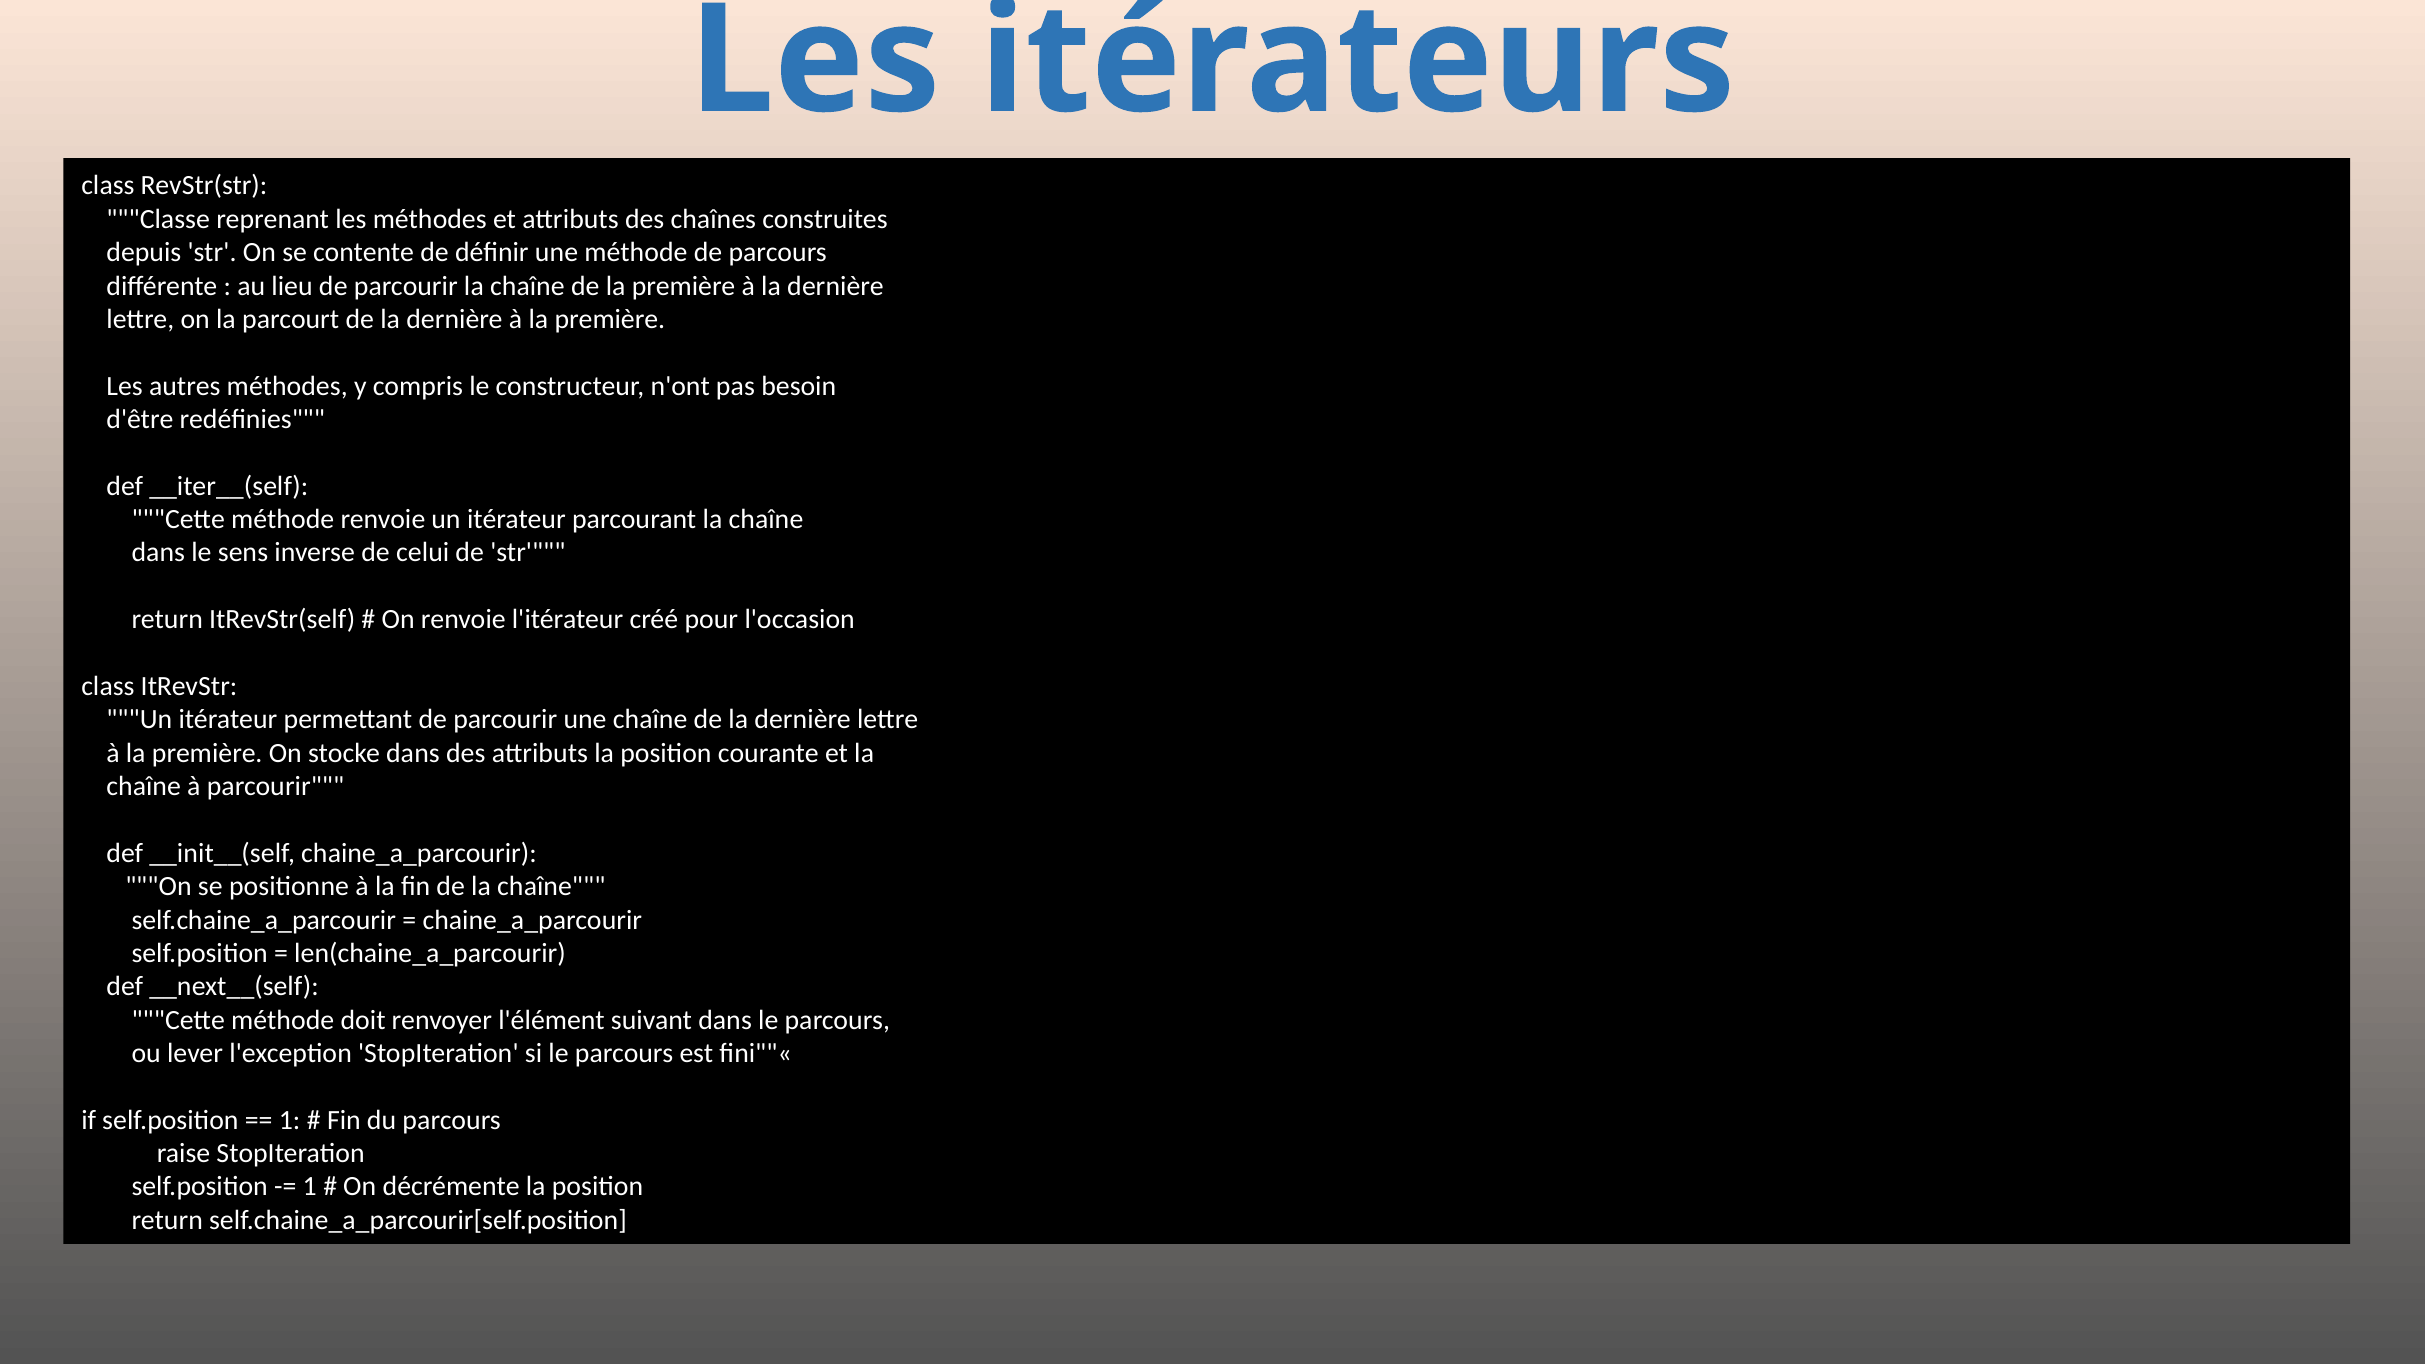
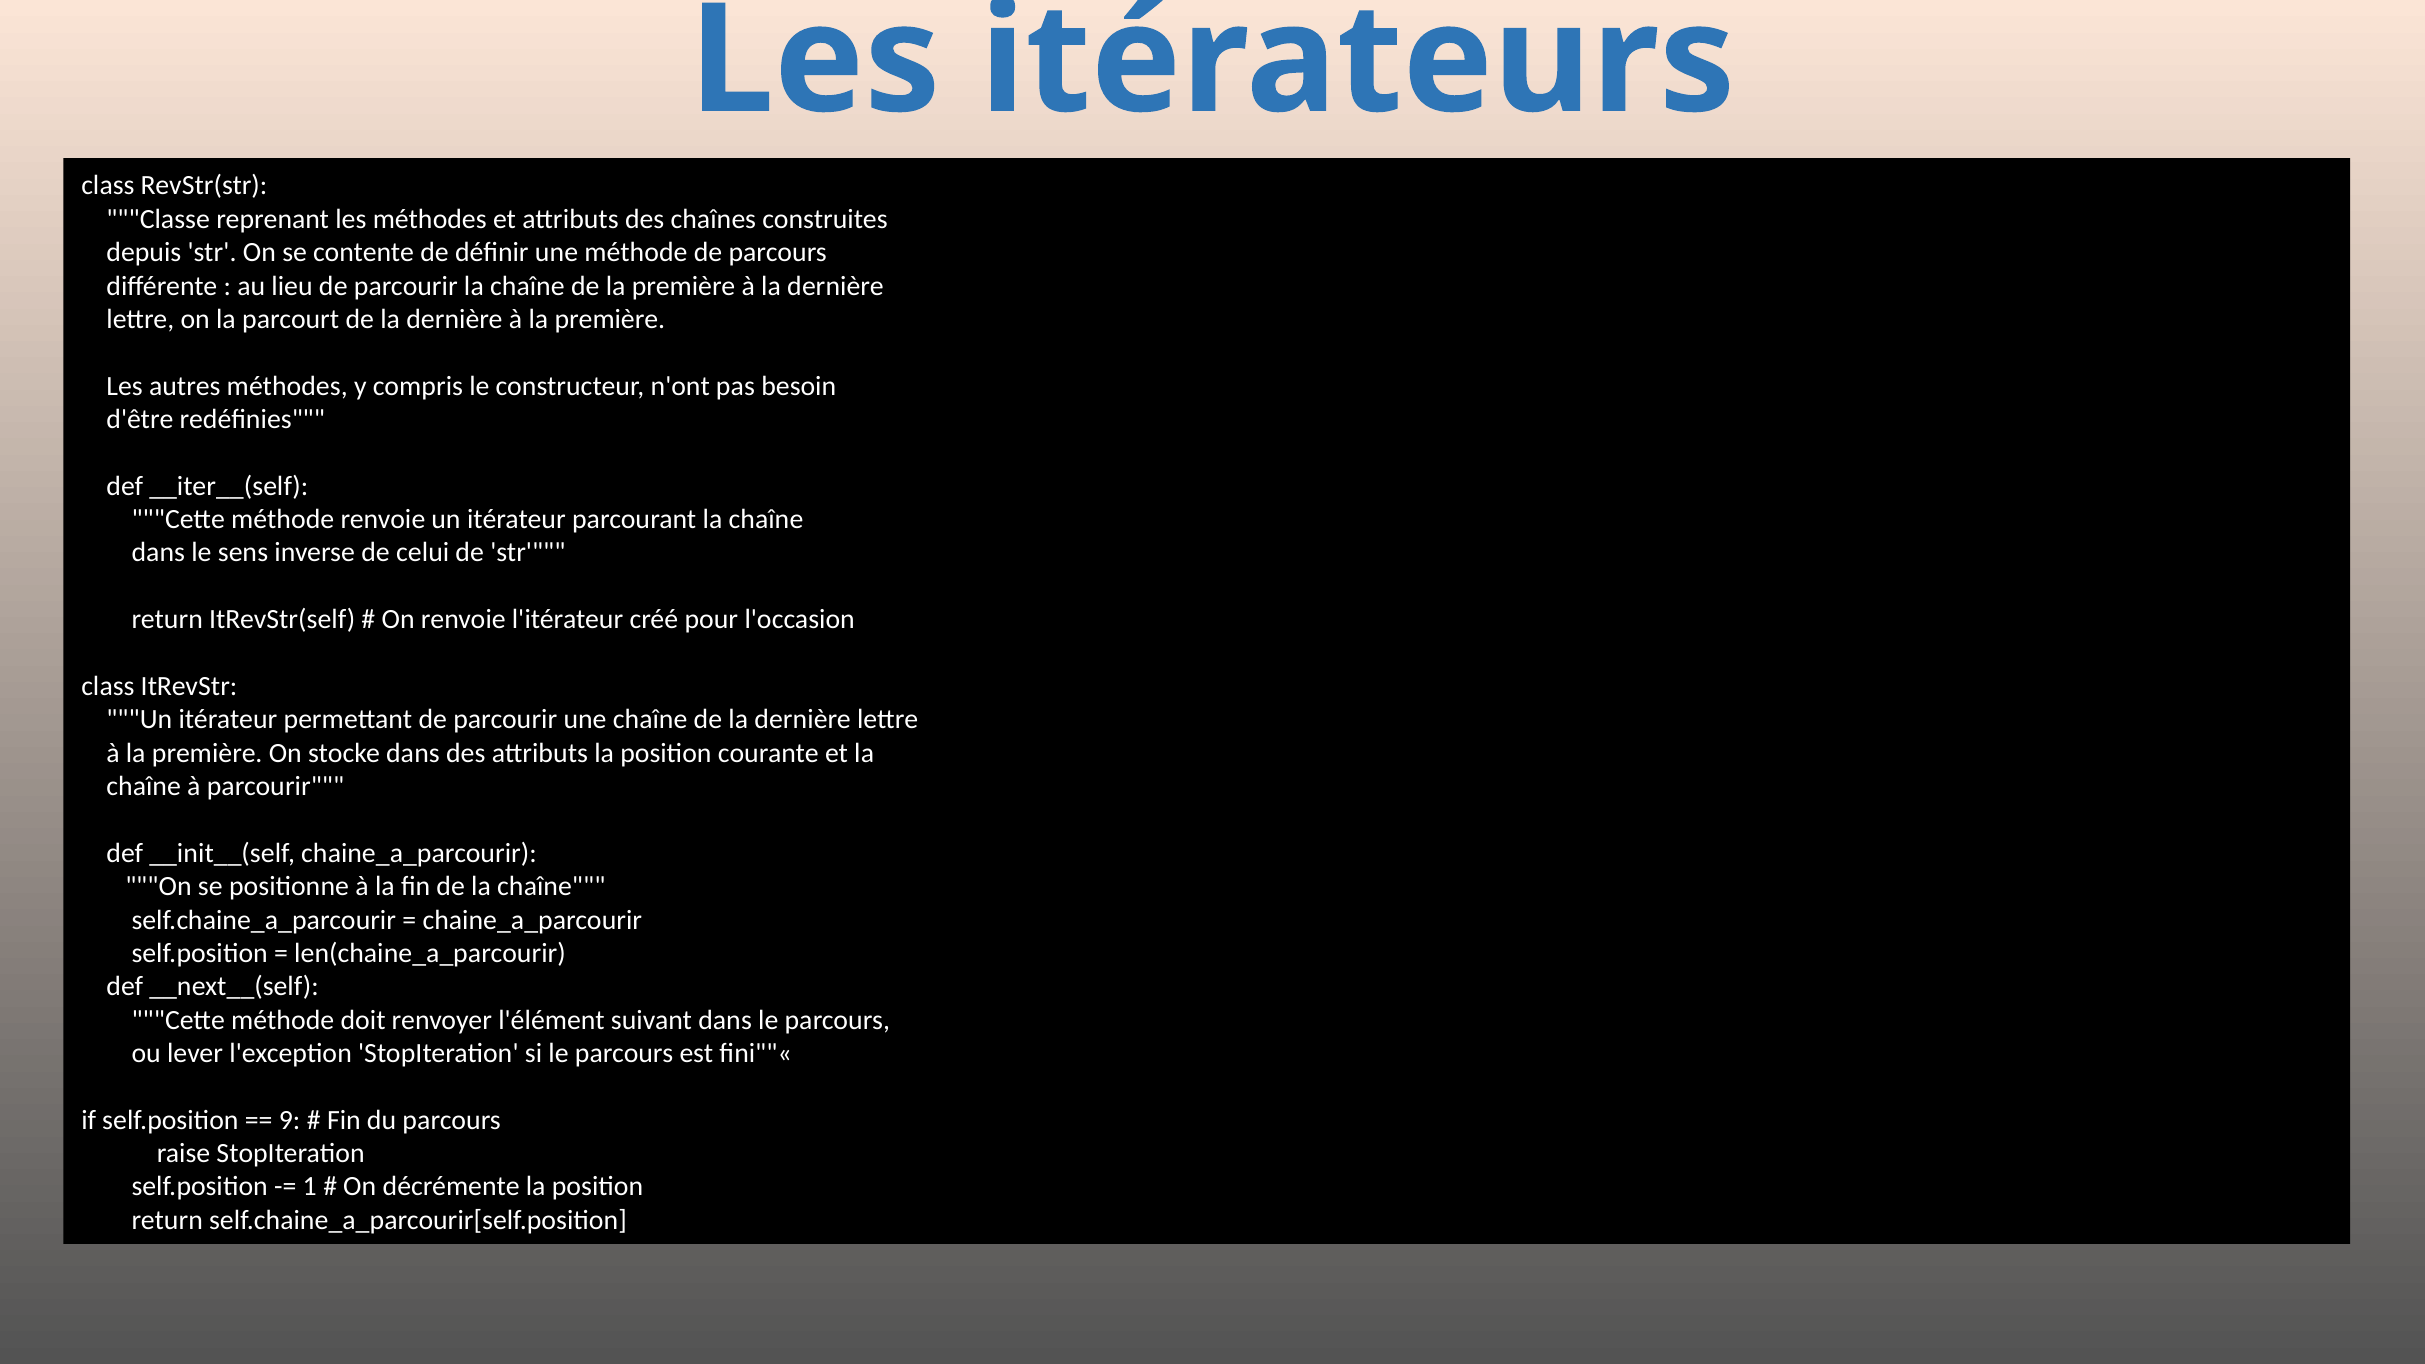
1: 1 -> 9 (290, 1120)
